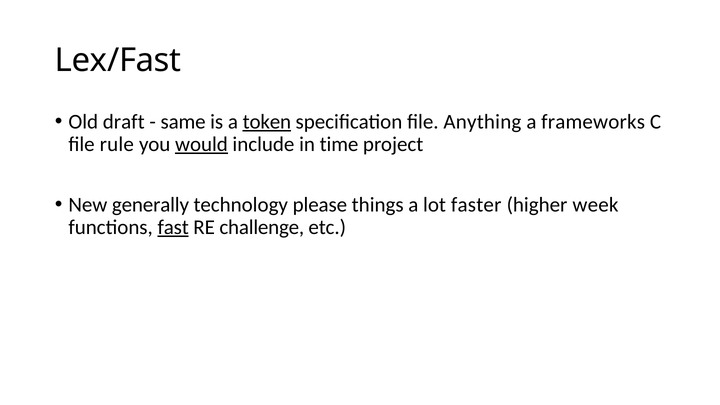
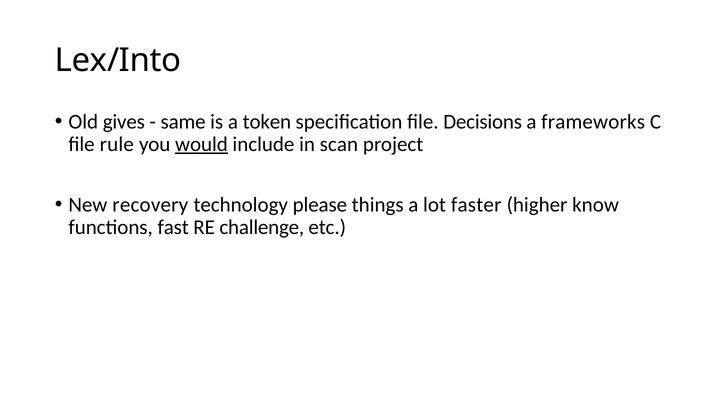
Lex/Fast: Lex/Fast -> Lex/Into (118, 60)
draft: draft -> gives (124, 122)
token underline: present -> none (267, 122)
Anything: Anything -> Decisions (483, 122)
time: time -> scan (339, 144)
generally: generally -> recovery (150, 205)
week: week -> know (596, 205)
fast underline: present -> none (173, 227)
